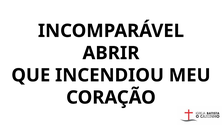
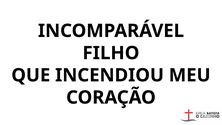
ABRIR: ABRIR -> FILHO (111, 53)
